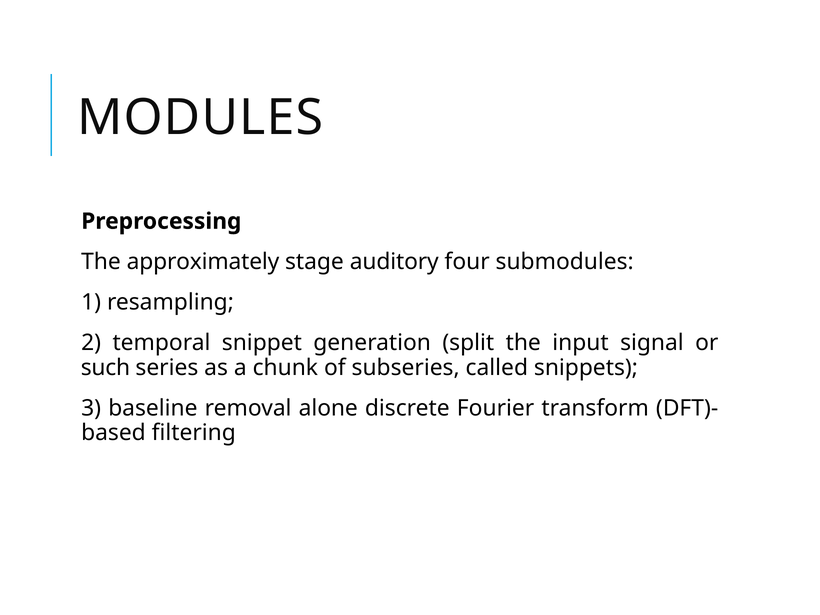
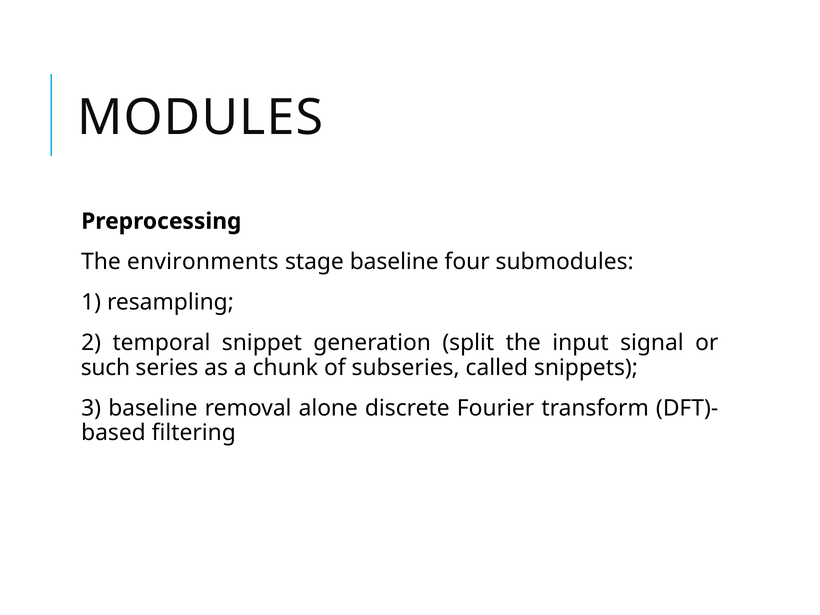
approximately: approximately -> environments (203, 262)
stage auditory: auditory -> baseline (394, 262)
